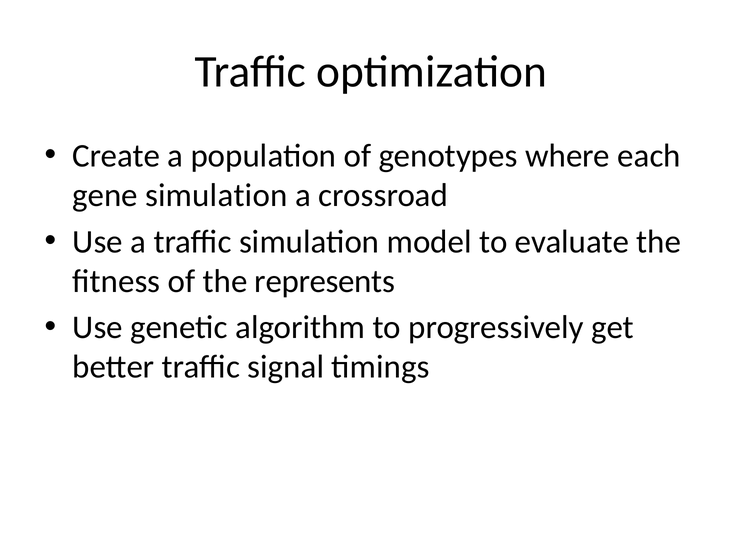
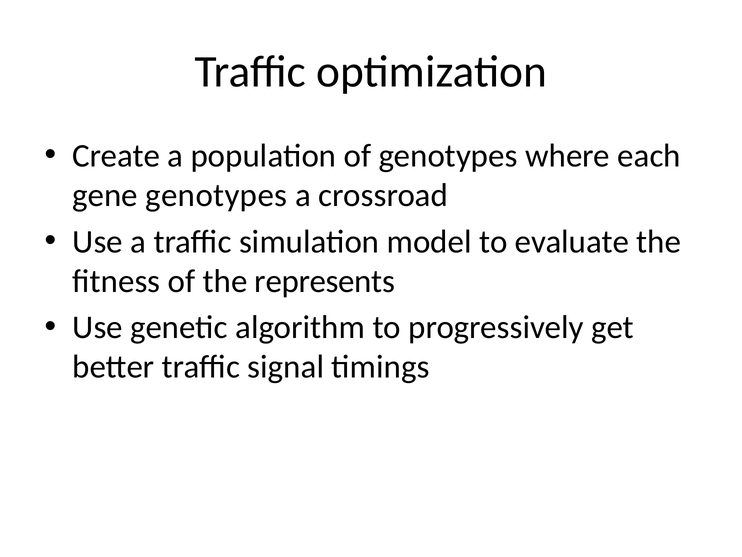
gene simulation: simulation -> genotypes (216, 195)
